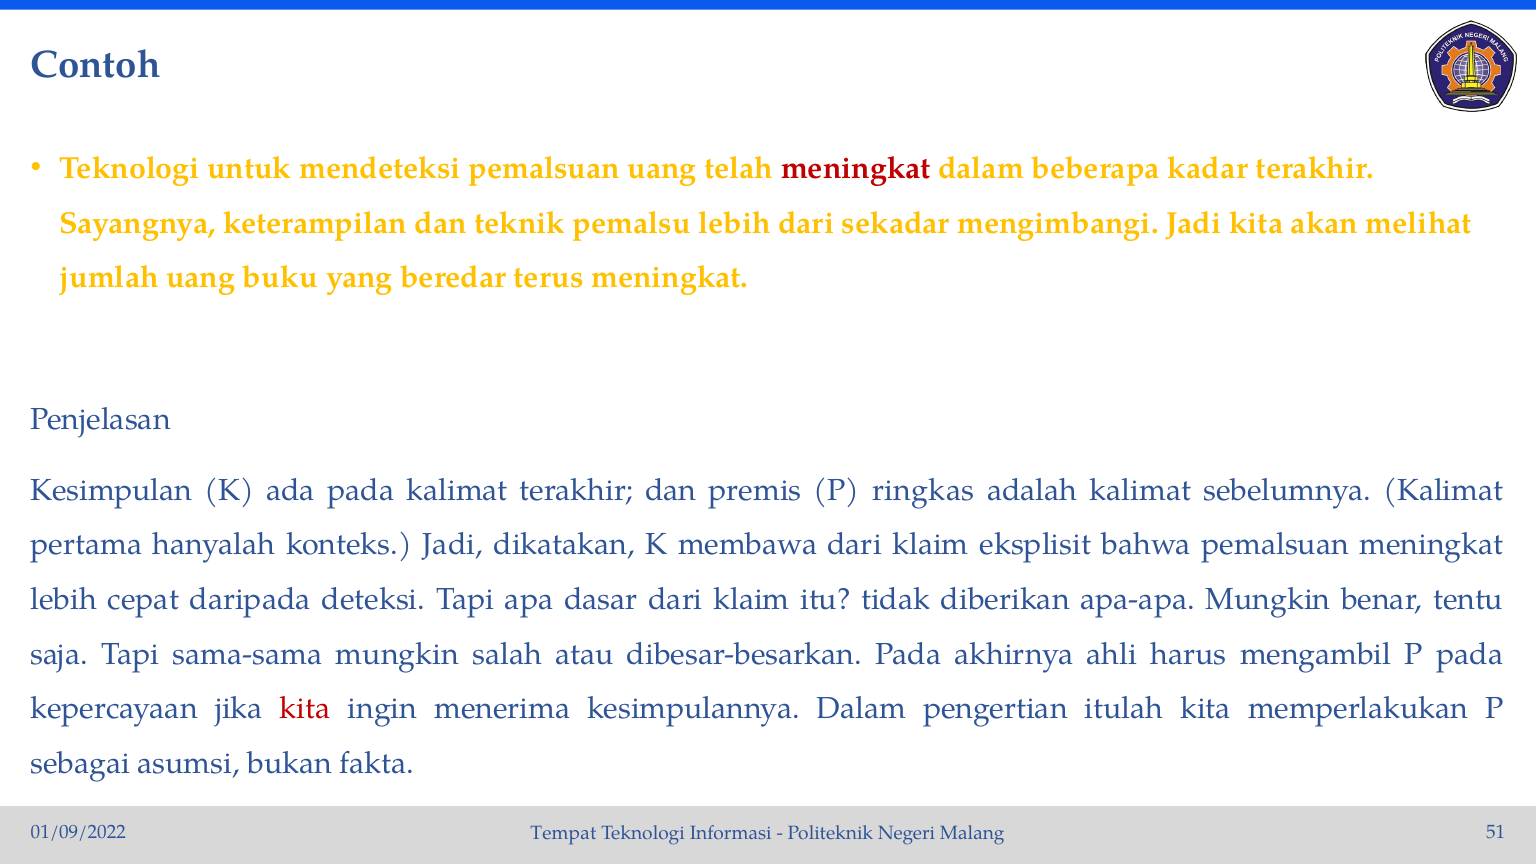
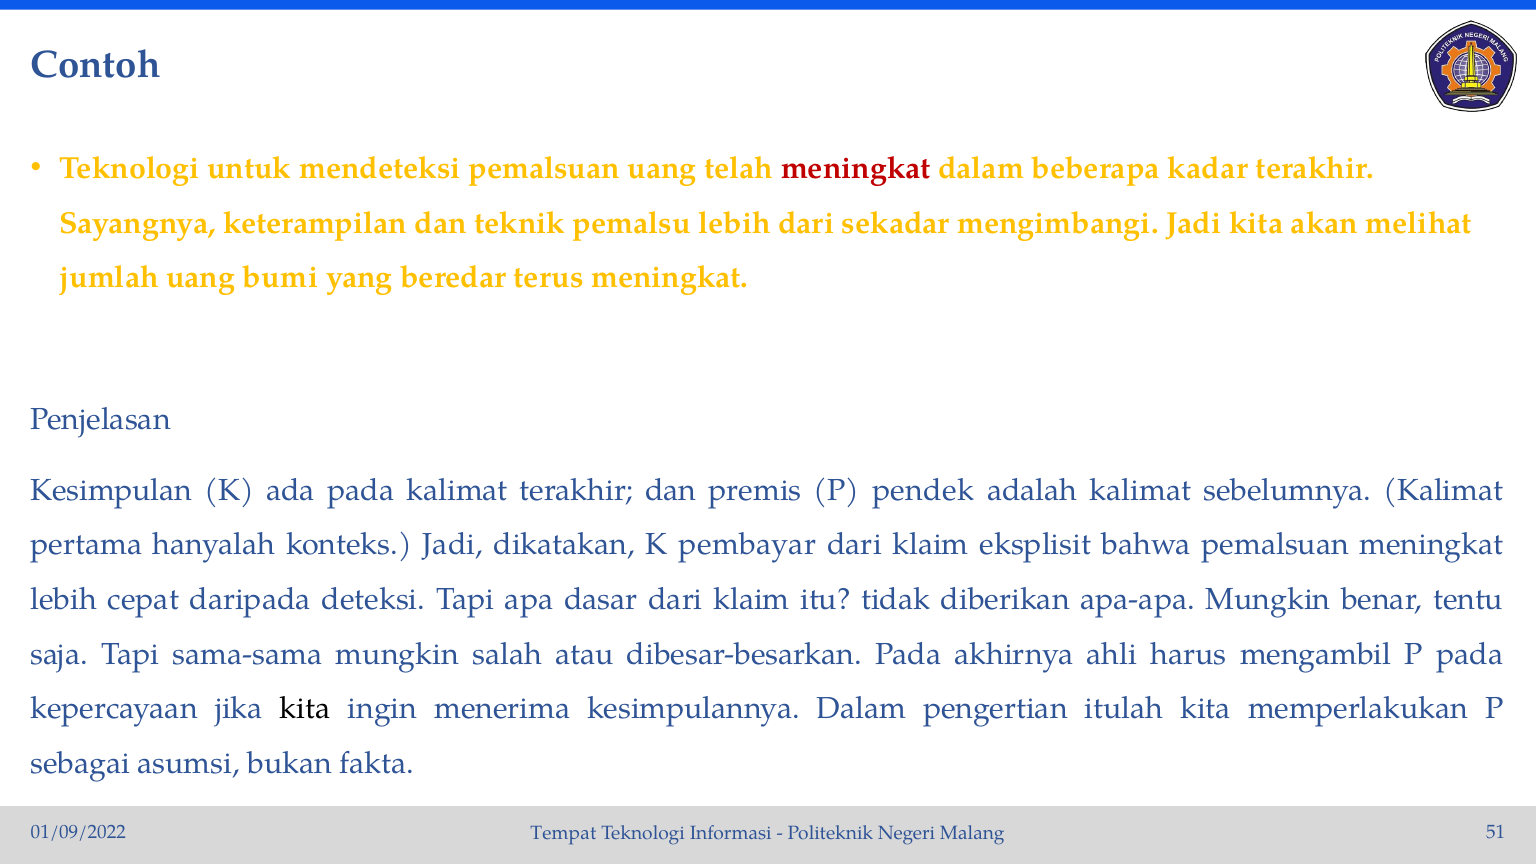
buku: buku -> bumi (281, 278)
ringkas: ringkas -> pendek (923, 490)
membawa: membawa -> pembayar (748, 545)
kita colour: red -> black (305, 709)
